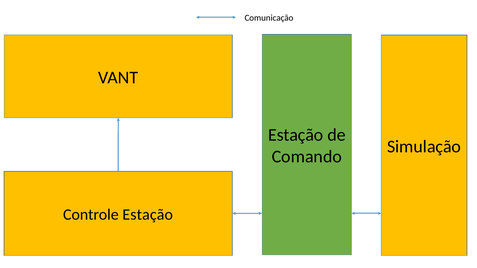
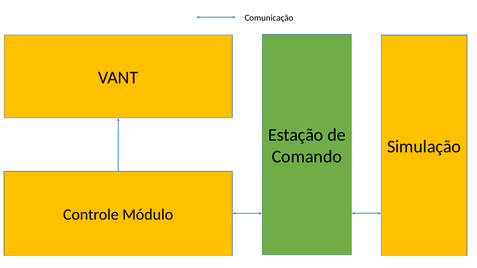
Controle Estação: Estação -> Módulo (148, 215)
